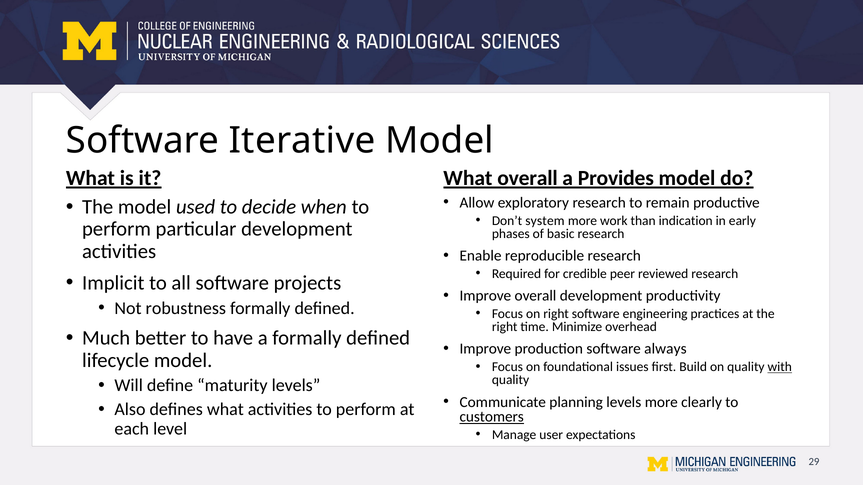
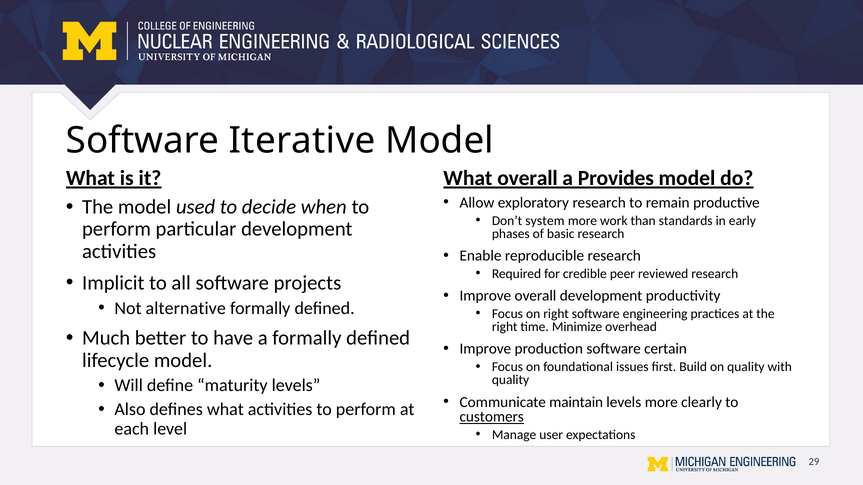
indication: indication -> standards (686, 221)
robustness: robustness -> alternative (186, 308)
always: always -> certain (666, 349)
with underline: present -> none (780, 367)
planning: planning -> maintain (576, 402)
